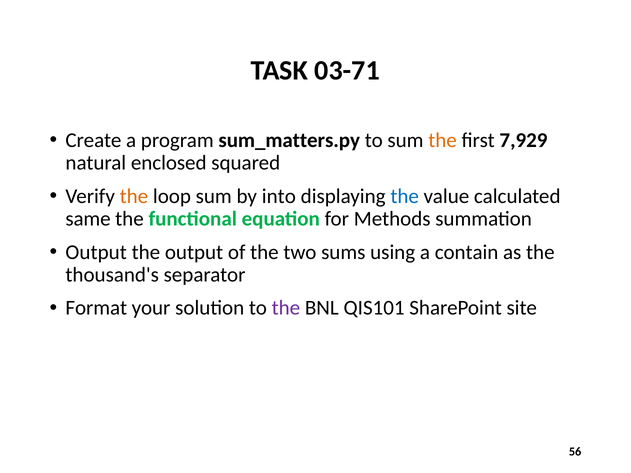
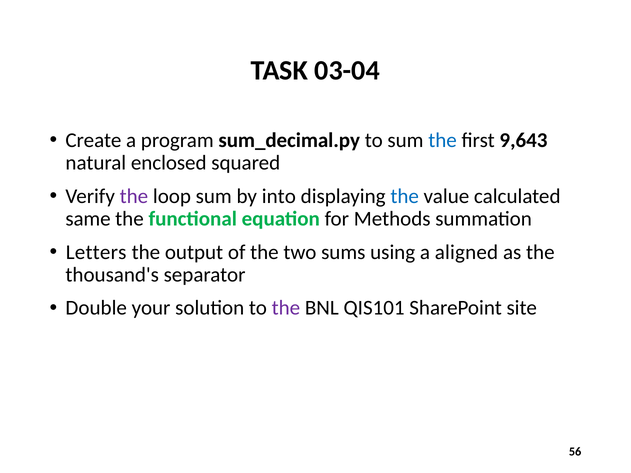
03-71: 03-71 -> 03-04 (347, 71)
sum_matters.py: sum_matters.py -> sum_decimal.py (289, 140)
the colour: orange -> blue (443, 140)
7,929: 7,929 -> 9,643 (523, 140)
the colour: orange -> purple (134, 196)
Output: Output -> Letters (96, 252)
contain: contain -> aligned (466, 252)
Format: Format -> Double (96, 308)
